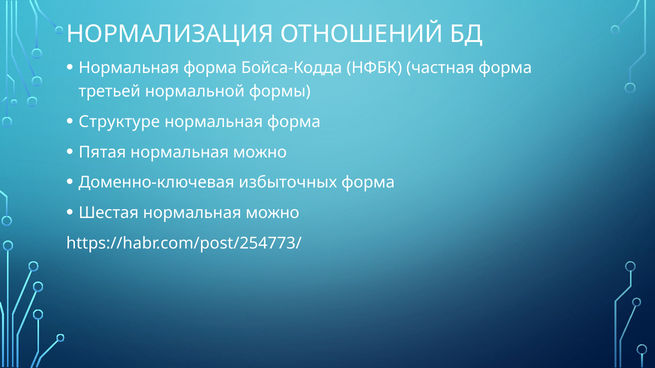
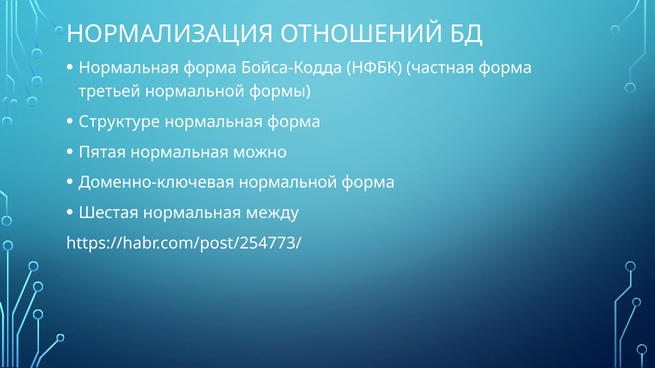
Доменно-ключевая избыточных: избыточных -> нормальной (288, 183)
Шестая нормальная можно: можно -> между (272, 213)
